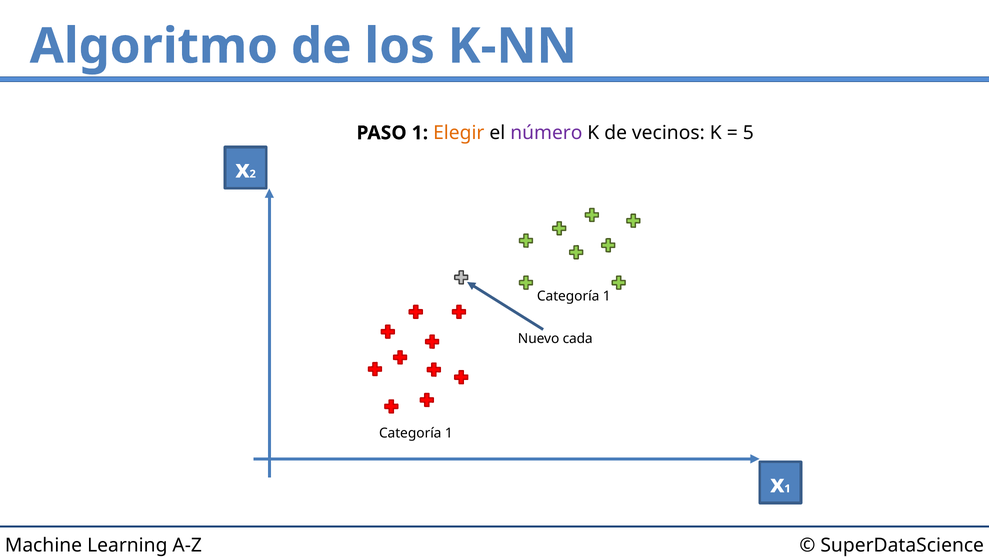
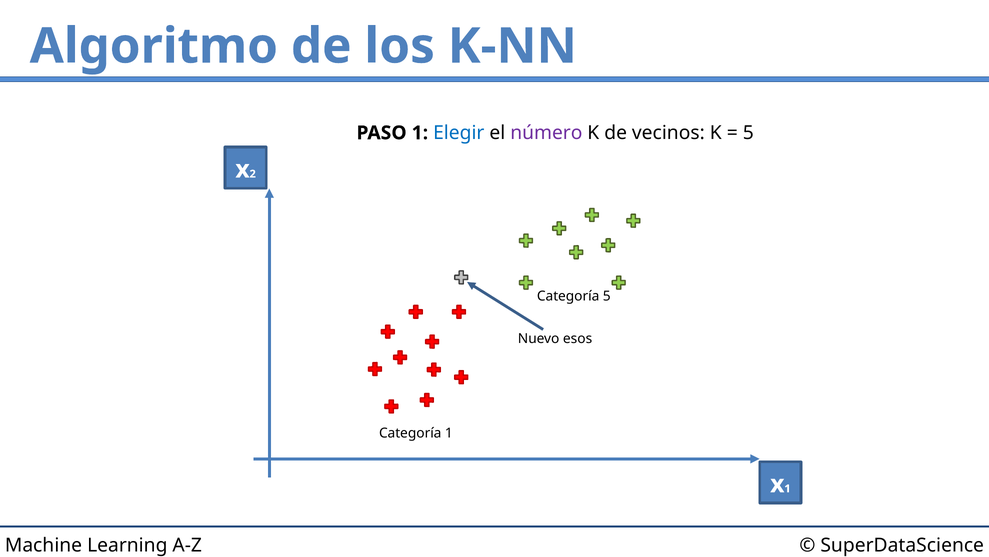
Elegir colour: orange -> blue (459, 133)
1: 1 -> 5 (607, 296)
cada: cada -> esos (578, 338)
